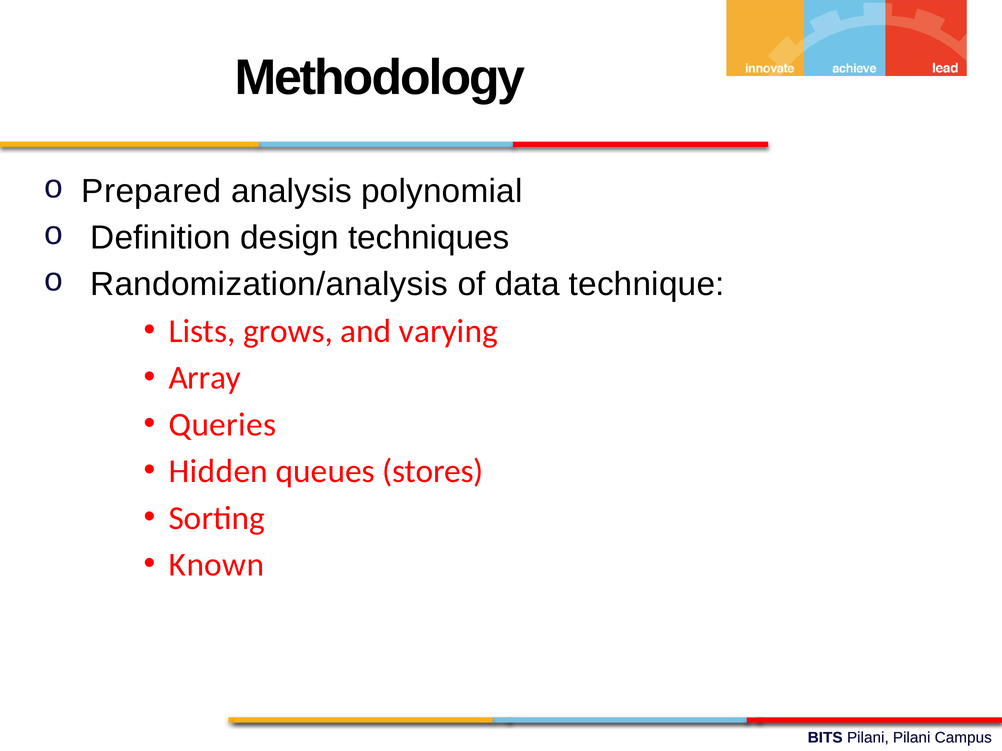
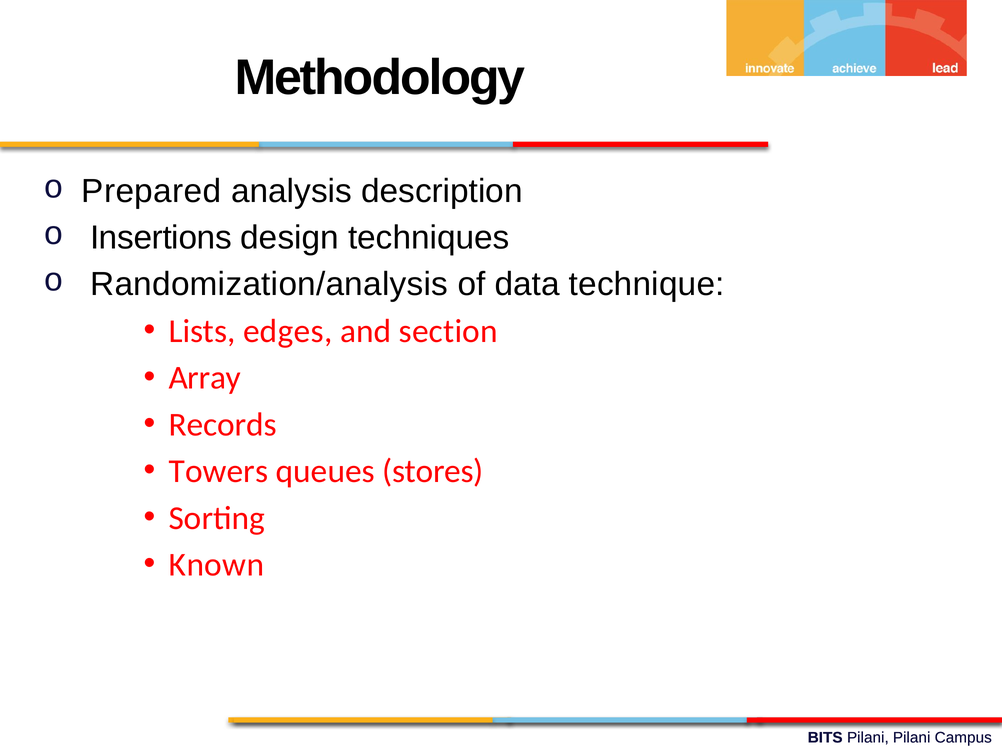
polynomial: polynomial -> description (442, 191)
Definition: Definition -> Insertions (161, 238)
grows: grows -> edges (288, 331)
varying: varying -> section (448, 331)
Queries: Queries -> Records (223, 425)
Hidden: Hidden -> Towers (218, 472)
